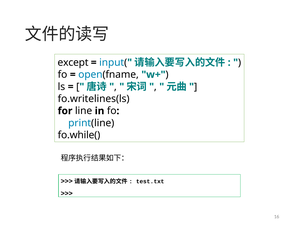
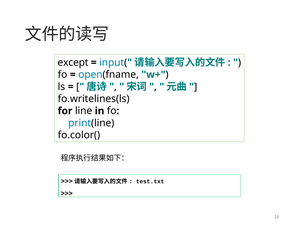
fo.while(: fo.while( -> fo.color( (79, 135)
